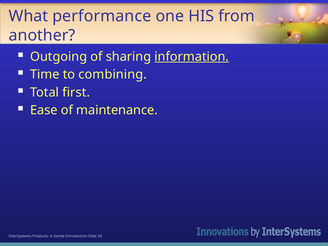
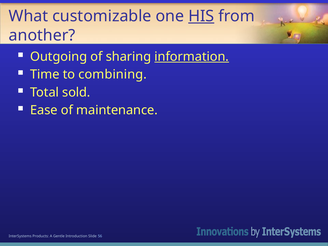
performance: performance -> customizable (102, 16)
HIS underline: none -> present (201, 16)
first: first -> sold (76, 92)
